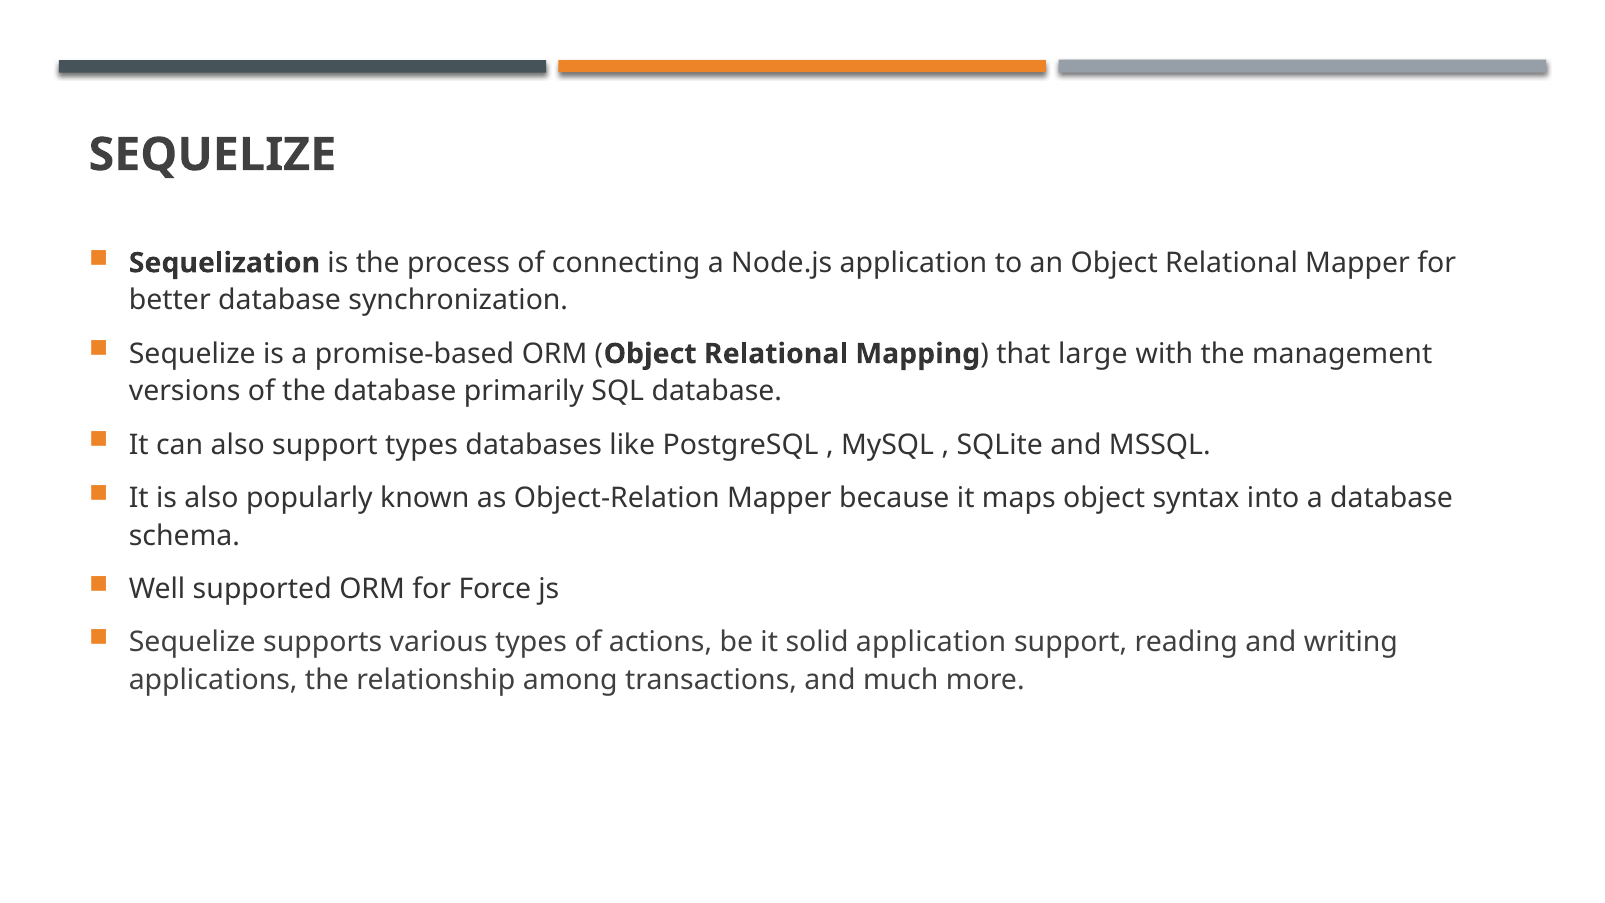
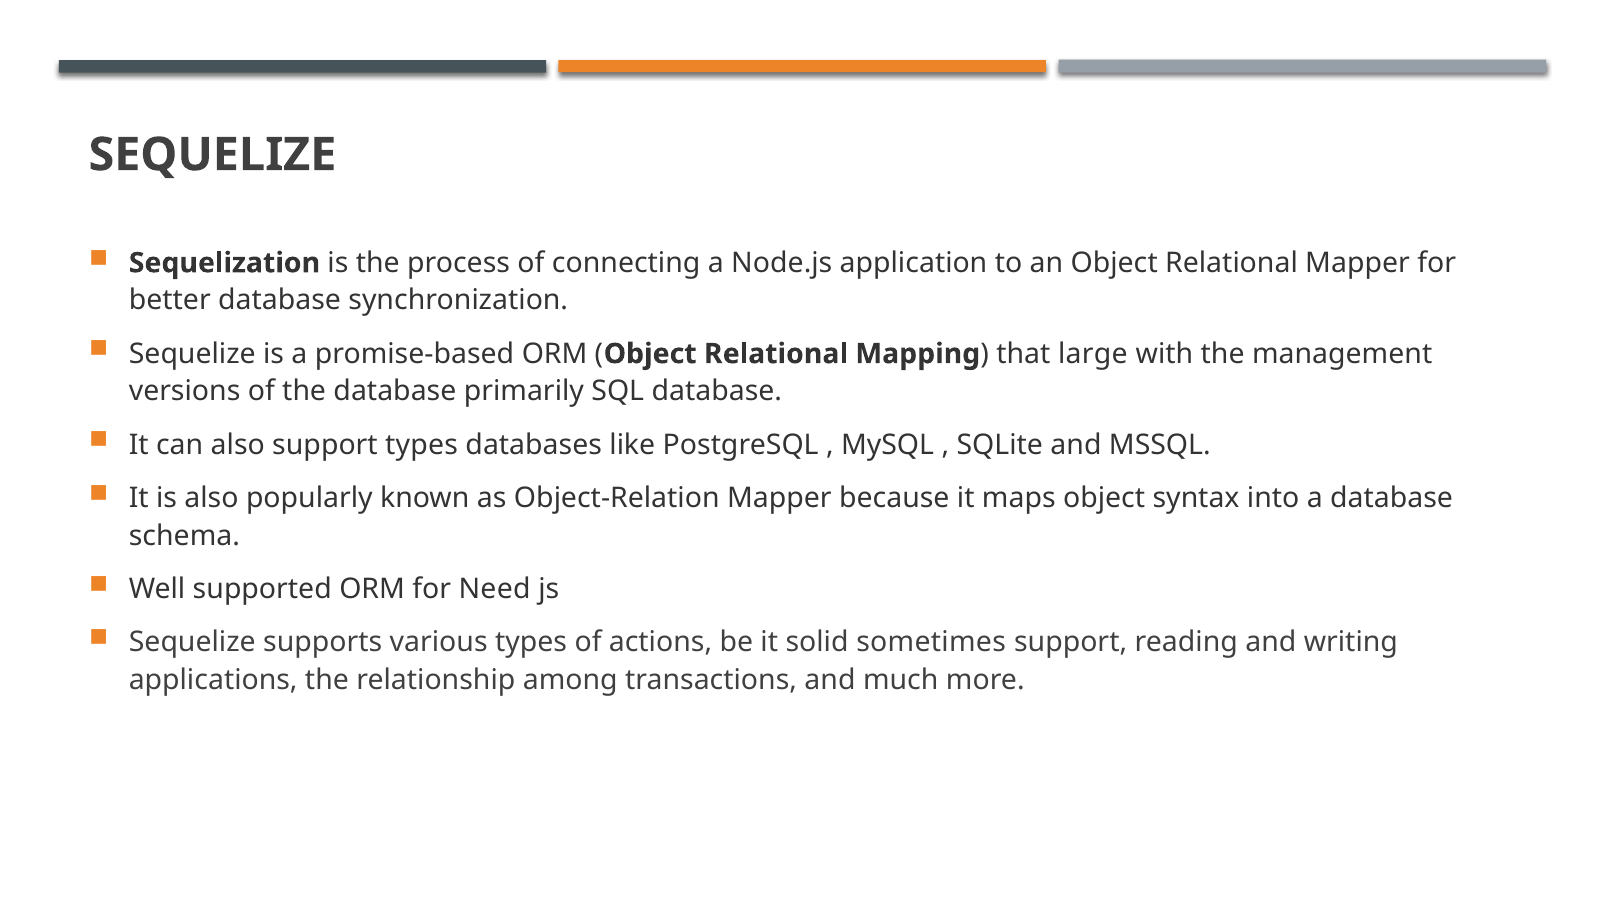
Force: Force -> Need (495, 589)
solid application: application -> sometimes (931, 642)
